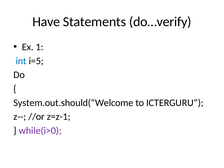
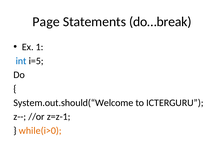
Have: Have -> Page (46, 22)
do…verify: do…verify -> do…break (160, 22)
while(i>0 colour: purple -> orange (40, 131)
